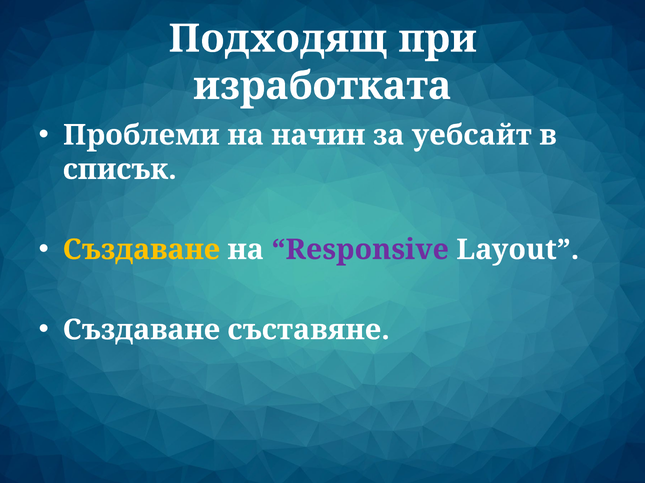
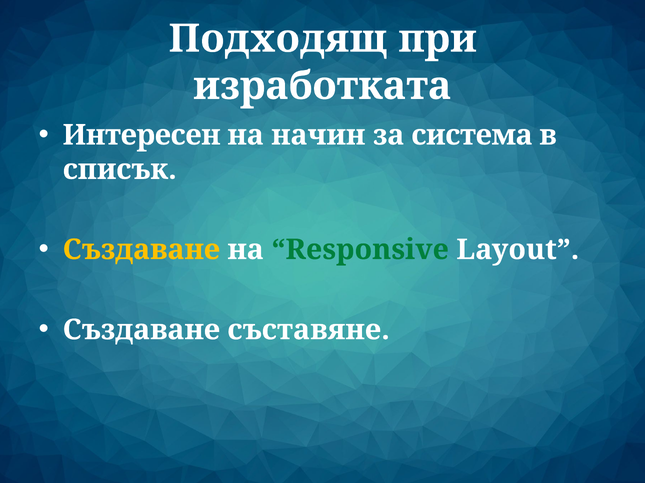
Проблеми: Проблеми -> Интересен (142, 135)
уебсайт: уебсайт -> система (472, 135)
Responsive colour: purple -> green (360, 250)
